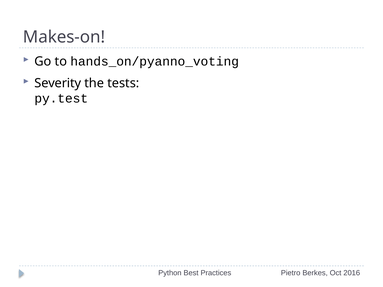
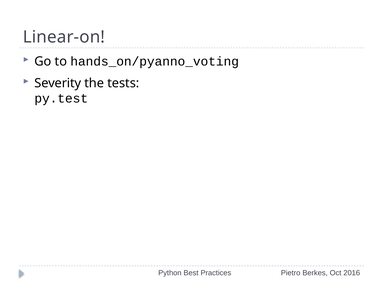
Makes-on: Makes-on -> Linear-on (64, 37)
